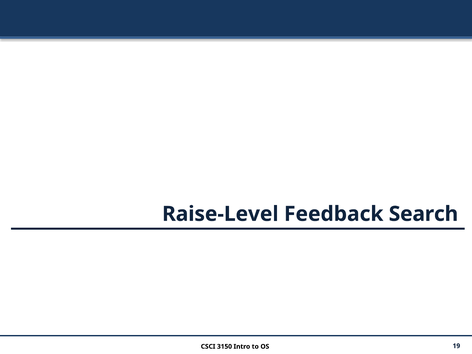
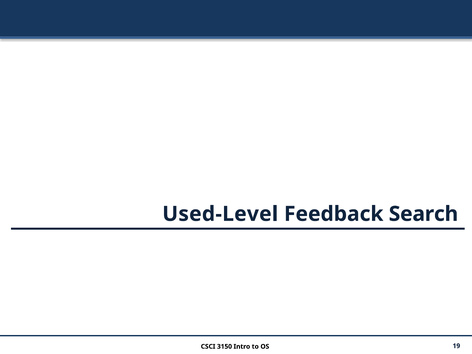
Raise-Level: Raise-Level -> Used-Level (220, 214)
